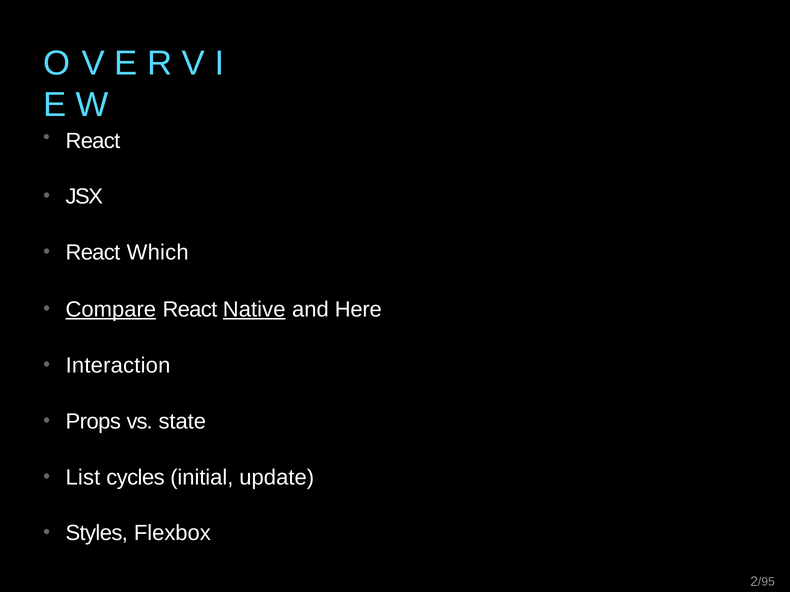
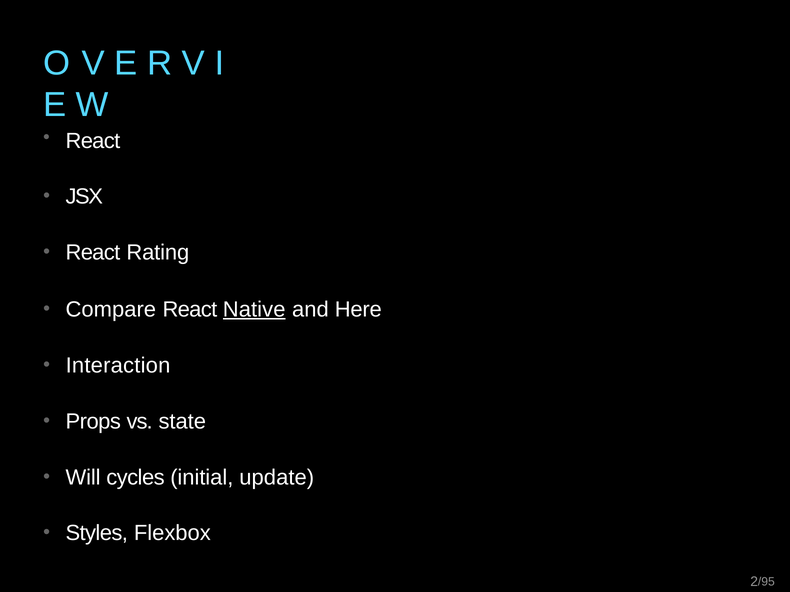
Which: Which -> Rating (158, 253)
Compare underline: present -> none (111, 310)
List: List -> Will (83, 478)
